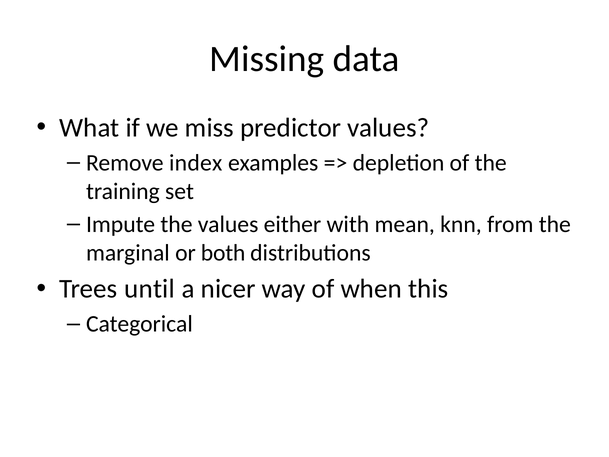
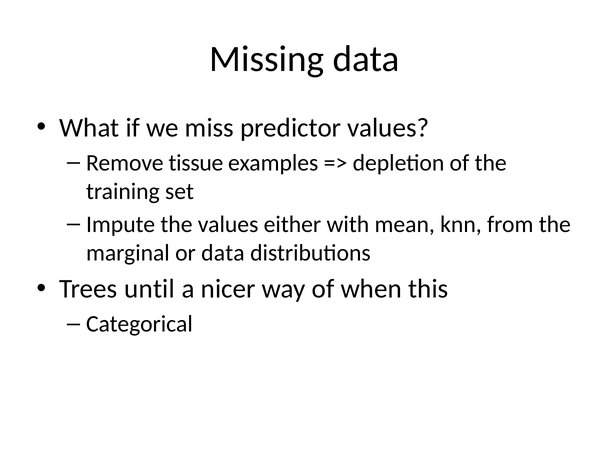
index: index -> tissue (196, 163)
or both: both -> data (223, 253)
